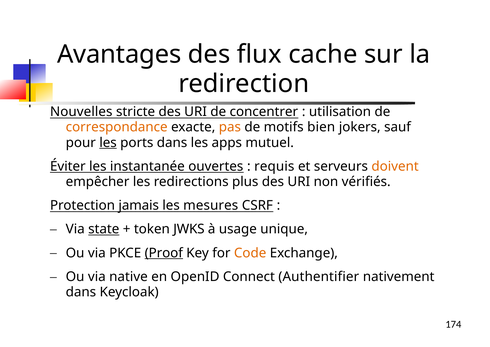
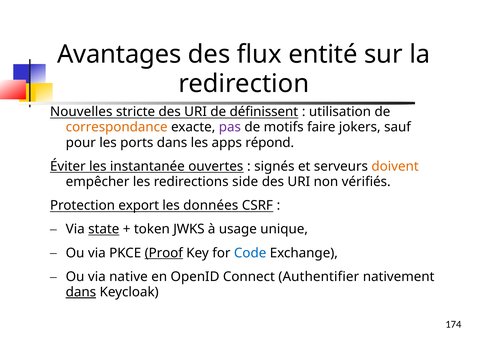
cache: cache -> entité (323, 54)
concentrer: concentrer -> définissent (264, 112)
pas colour: orange -> purple (230, 127)
bien: bien -> faire (321, 127)
les underline: present -> none (108, 142)
mutuel: mutuel -> répond (270, 142)
requis: requis -> signés (274, 166)
plus: plus -> side (245, 181)
jamais: jamais -> export (139, 205)
mesures: mesures -> données (211, 205)
Code colour: orange -> blue (250, 253)
dans underline: none -> present (81, 292)
